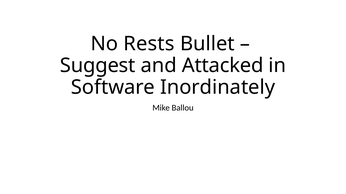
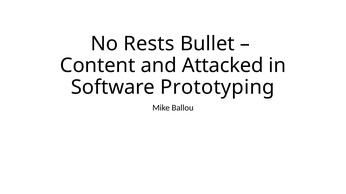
Suggest: Suggest -> Content (98, 66)
Inordinately: Inordinately -> Prototyping (217, 88)
